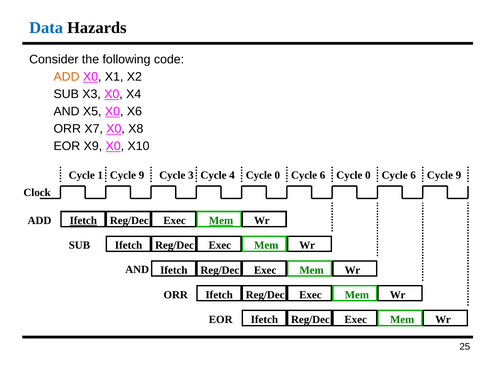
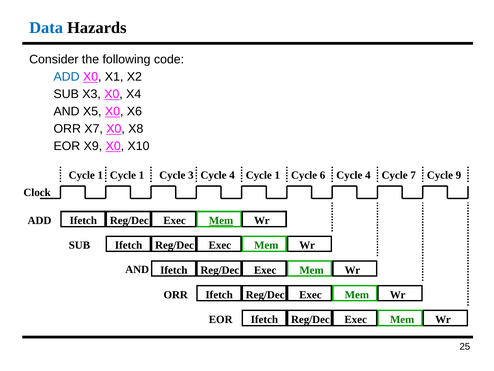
ADD colour: orange -> blue (67, 77)
1 Cycle 9: 9 -> 1 (141, 175)
4 Cycle 0: 0 -> 1 (277, 175)
6 Cycle 0: 0 -> 4 (368, 175)
6: 6 -> 7 (413, 175)
Ifetch underline: present -> none (83, 220)
